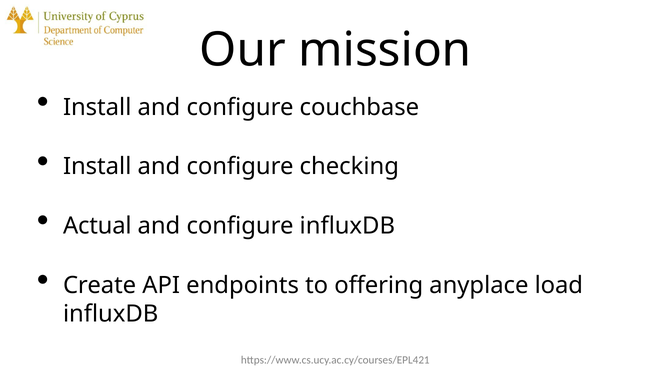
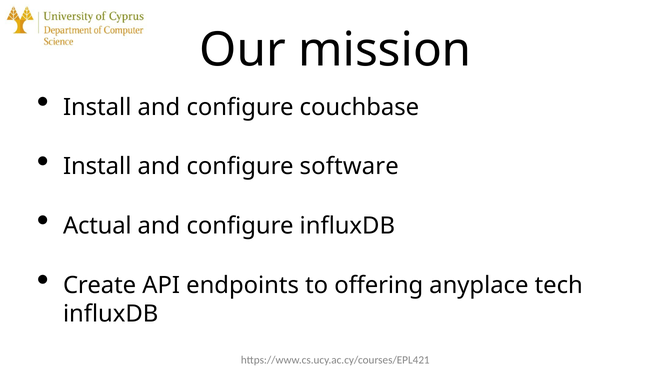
checking: checking -> software (349, 167)
load: load -> tech (559, 286)
